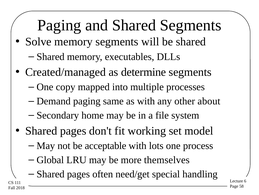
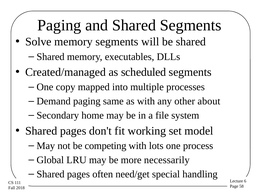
determine: determine -> scheduled (144, 72)
acceptable: acceptable -> competing (106, 145)
themselves: themselves -> necessarily (167, 159)
